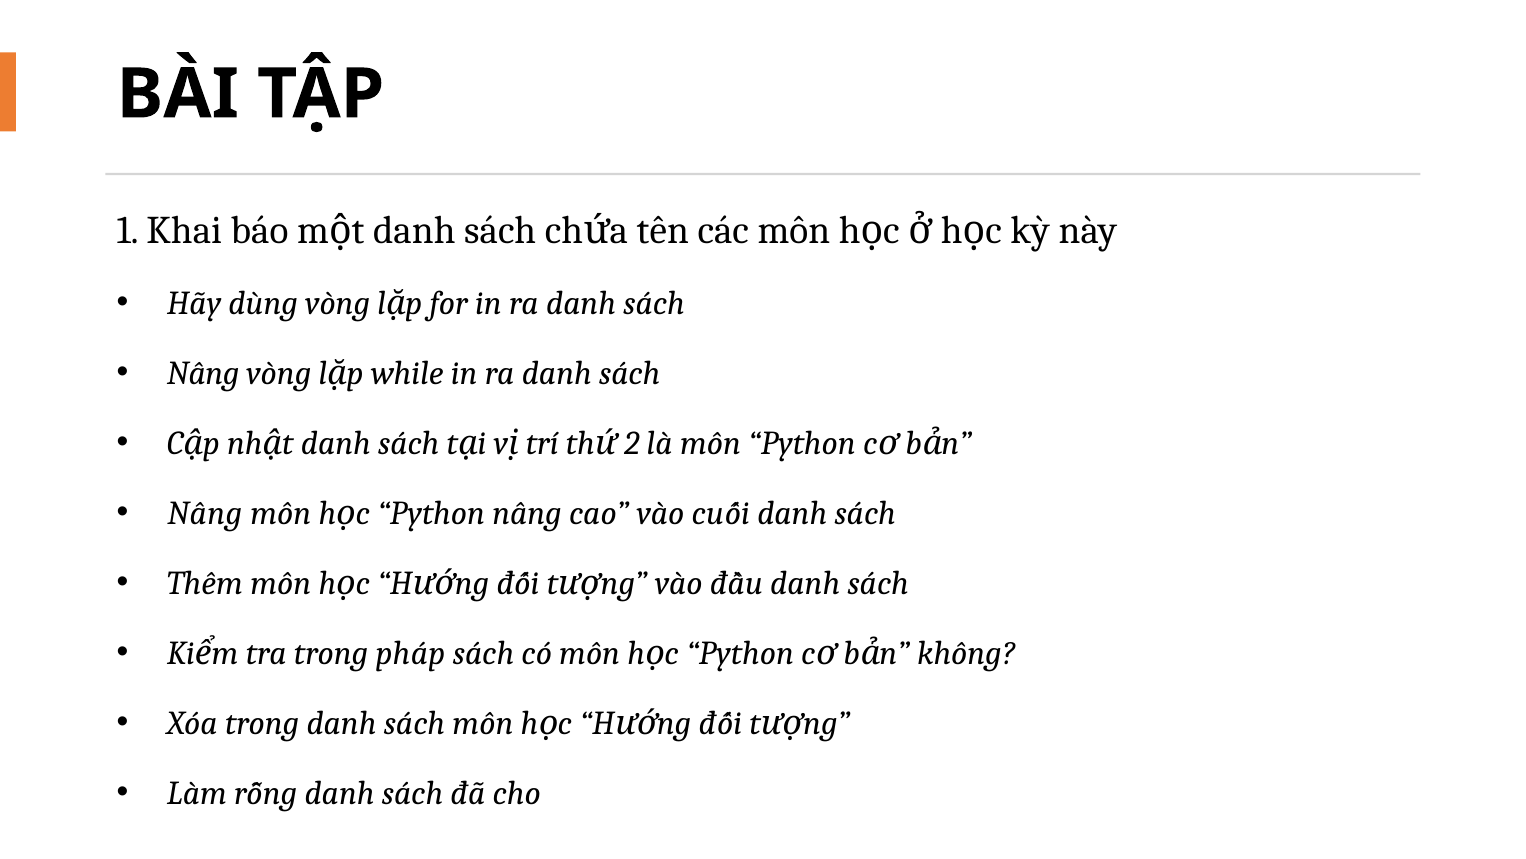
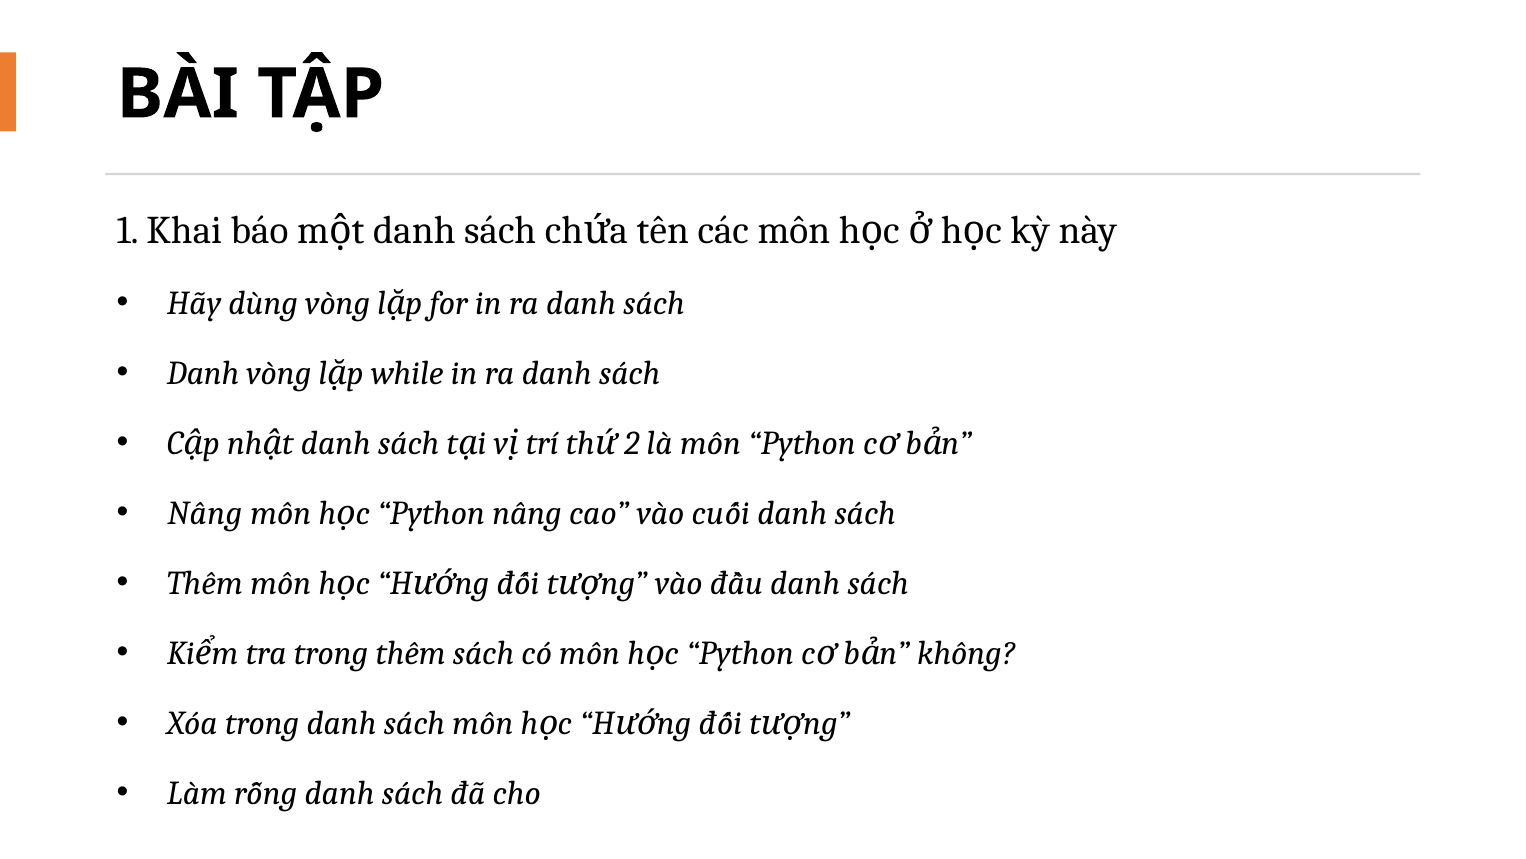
Nâng: Nâng -> Danh (203, 373)
trong pháp: pháp -> thêm (411, 653)
